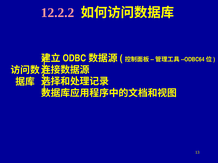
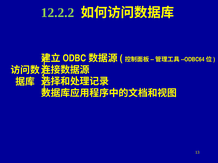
12.2.2 colour: pink -> light green (58, 13)
